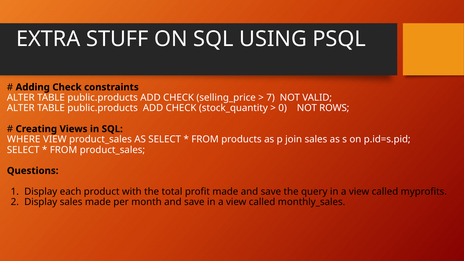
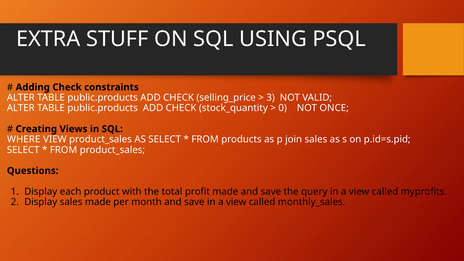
7: 7 -> 3 (271, 98)
ROWS: ROWS -> ONCE (334, 108)
